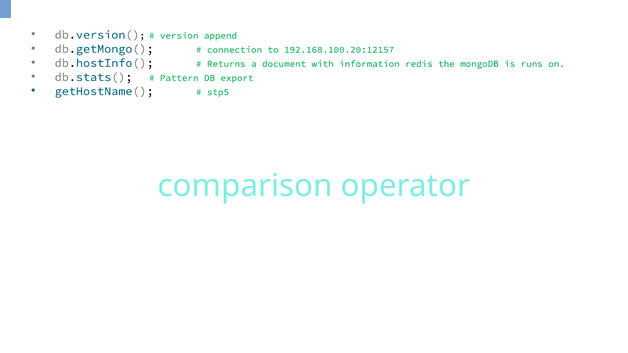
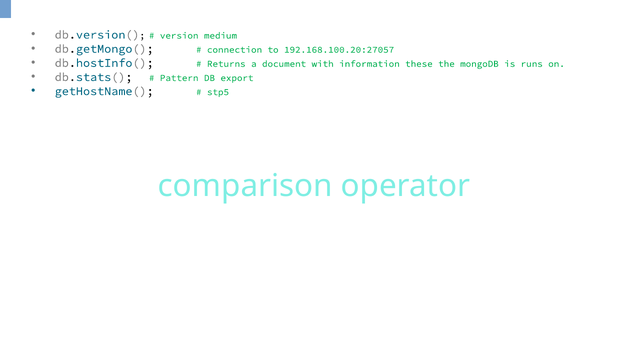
append: append -> medium (220, 36)
192.168.100.20:12157: 192.168.100.20:12157 -> 192.168.100.20:27057 (339, 50)
redis: redis -> these (419, 64)
